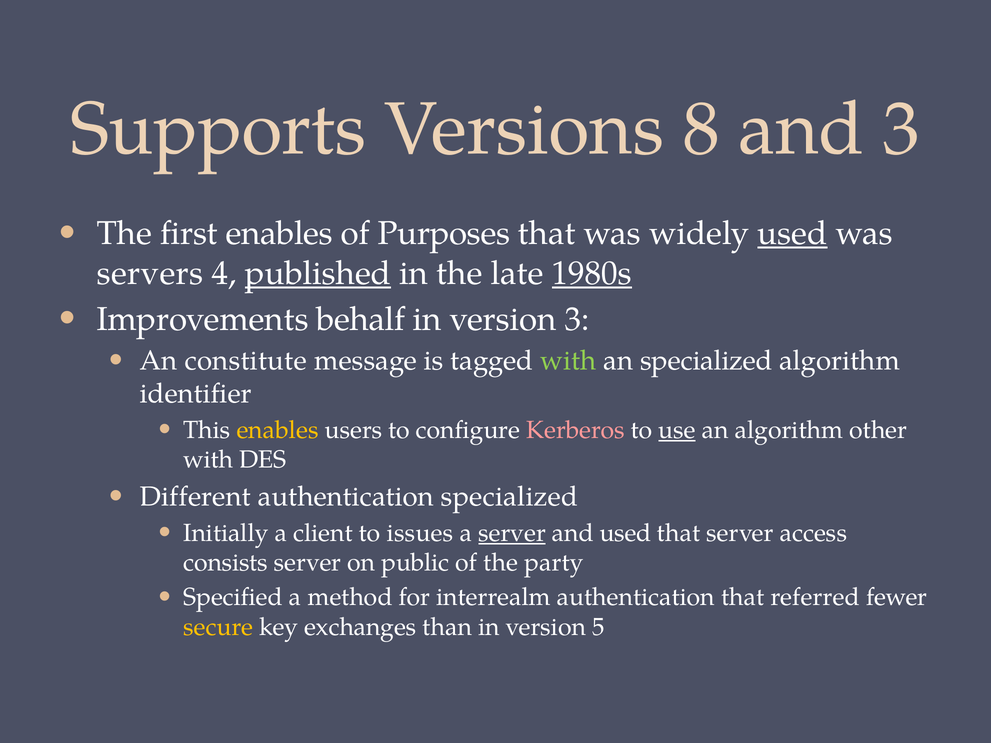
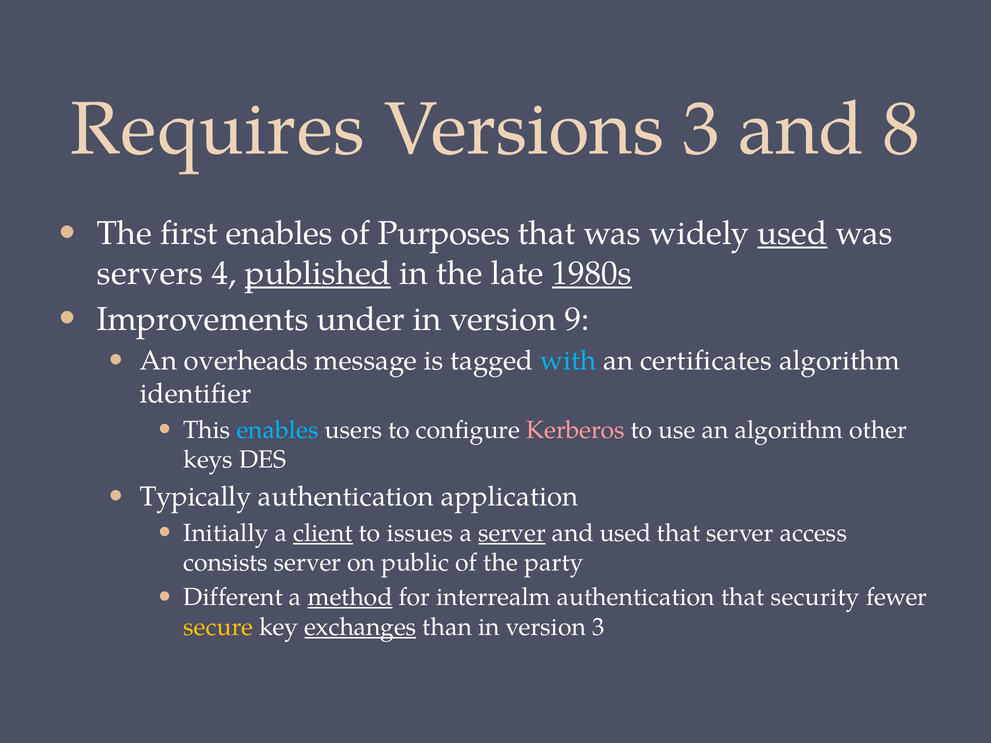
Supports: Supports -> Requires (218, 129)
Versions 8: 8 -> 3 (701, 129)
and 3: 3 -> 8 (901, 129)
behalf: behalf -> under (361, 319)
version 3: 3 -> 9 (577, 319)
constitute: constitute -> overheads (246, 361)
with colour: light green -> light blue (568, 361)
an specialized: specialized -> certificates (706, 361)
enables colour: yellow -> light blue (278, 430)
use underline: present -> none (677, 430)
with: with -> keys (208, 460)
Different: Different -> Typically (196, 497)
authentication specialized: specialized -> application (509, 497)
client underline: none -> present (323, 533)
Specified: Specified -> Different (233, 597)
method underline: none -> present (350, 597)
referred: referred -> security (815, 597)
exchanges underline: none -> present (360, 627)
version 5: 5 -> 3 (598, 627)
